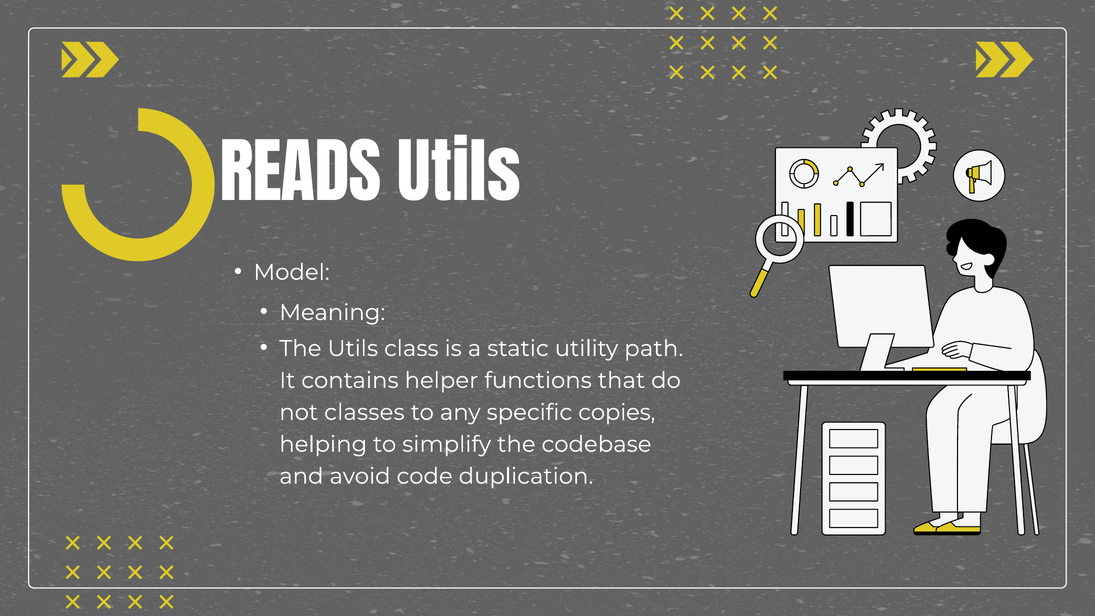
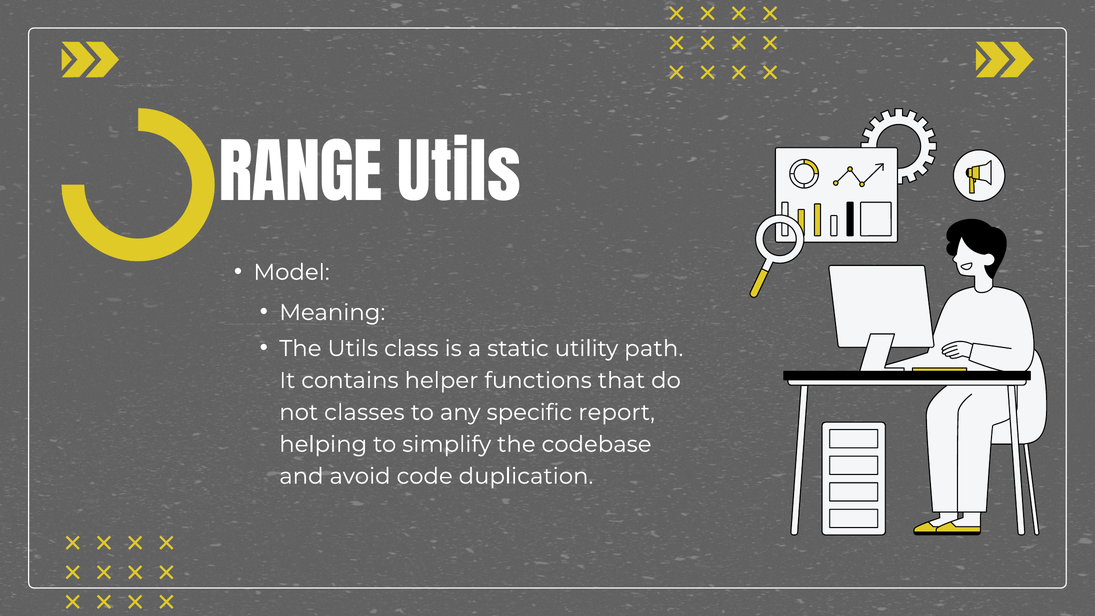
READS: READS -> RANGE (300, 177)
copies: copies -> report (617, 412)
